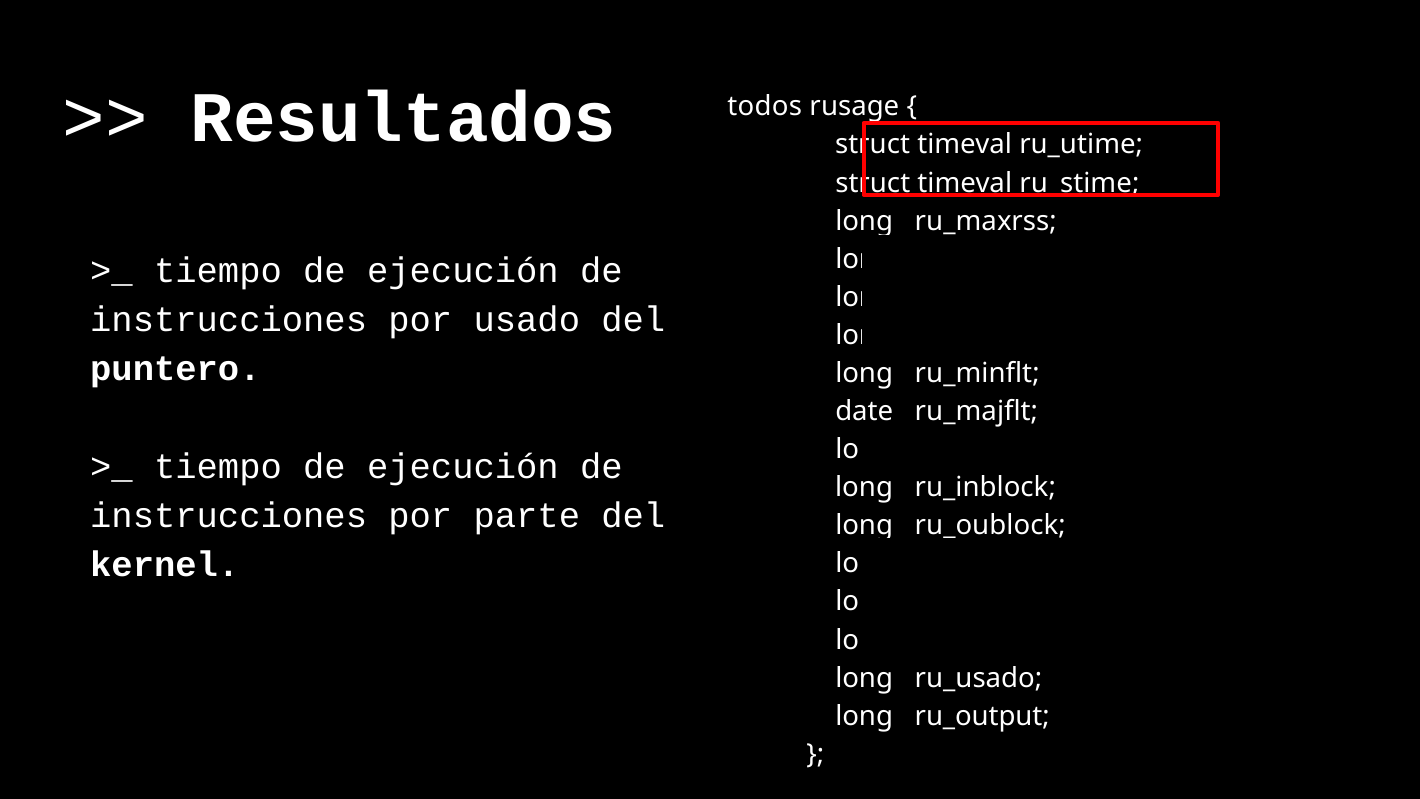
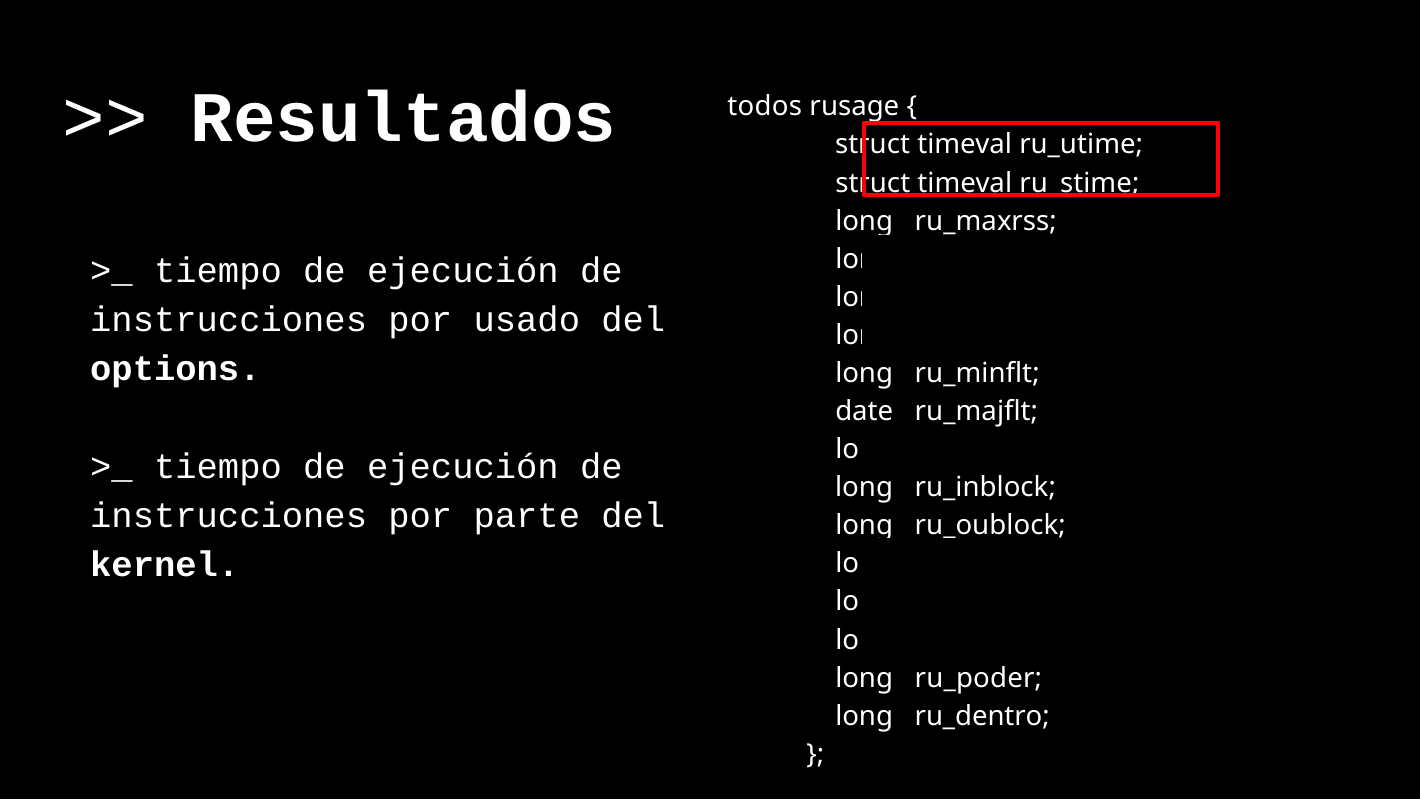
puntero: puntero -> options (175, 369)
ru_usado: ru_usado -> ru_poder (978, 678)
ru_output: ru_output -> ru_dentro (982, 716)
